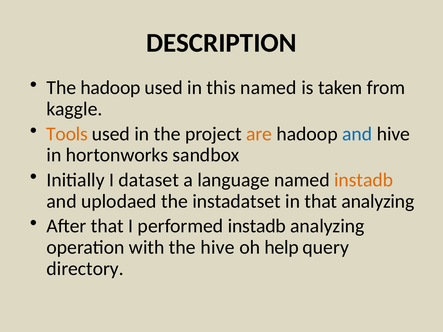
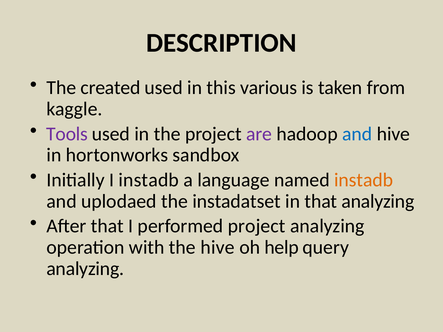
The hadoop: hadoop -> created (111, 88)
this named: named -> various (269, 88)
Tools colour: orange -> purple (67, 134)
are colour: orange -> purple (259, 134)
I dataset: dataset -> instadb (149, 180)
performed instadb: instadb -> project (257, 226)
directory: directory -> analyzing (85, 269)
